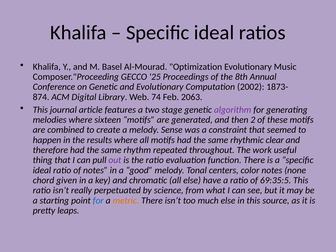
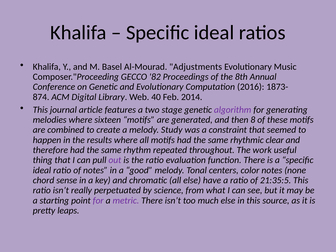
Optimization: Optimization -> Adjustments (196, 67)
25: 25 -> 82 (155, 77)
2002: 2002 -> 2016 (251, 87)
74: 74 -> 40 (156, 97)
2063: 2063 -> 2014 (192, 97)
2: 2 -> 8 (253, 120)
Sense: Sense -> Study (172, 130)
given: given -> sense (67, 180)
69:35:5: 69:35:5 -> 21:35:5 (276, 180)
for colour: blue -> purple (98, 200)
metric colour: orange -> purple (126, 200)
